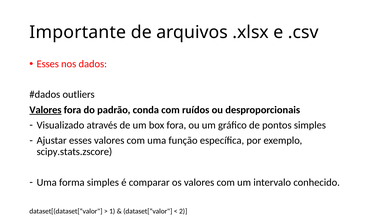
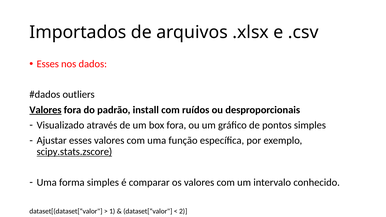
Importante: Importante -> Importados (78, 32)
conda: conda -> install (146, 110)
scipy.stats.zscore underline: none -> present (74, 152)
